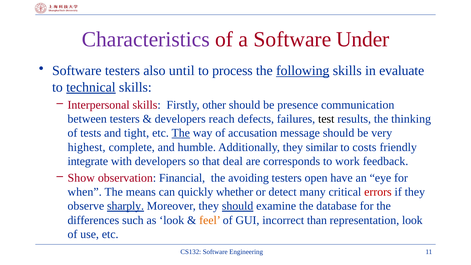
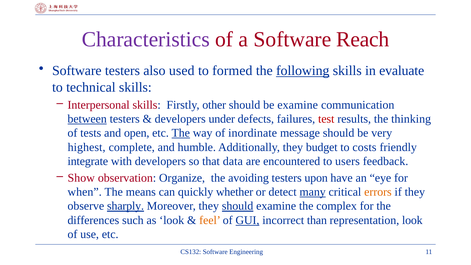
Under: Under -> Reach (363, 39)
until: until -> used (182, 71)
process: process -> formed (232, 71)
technical underline: present -> none (91, 87)
be presence: presence -> examine (298, 105)
between underline: none -> present (87, 119)
reach: reach -> under (222, 119)
test colour: black -> red (326, 119)
tight: tight -> open (137, 133)
accusation: accusation -> inordinate (253, 133)
similar: similar -> budget (322, 147)
deal: deal -> data (233, 161)
corresponds: corresponds -> encountered (292, 161)
work: work -> users (347, 161)
Financial: Financial -> Organize (182, 178)
open: open -> upon (316, 178)
many underline: none -> present (313, 192)
errors colour: red -> orange (378, 192)
database: database -> complex (337, 206)
GUI underline: none -> present (247, 220)
